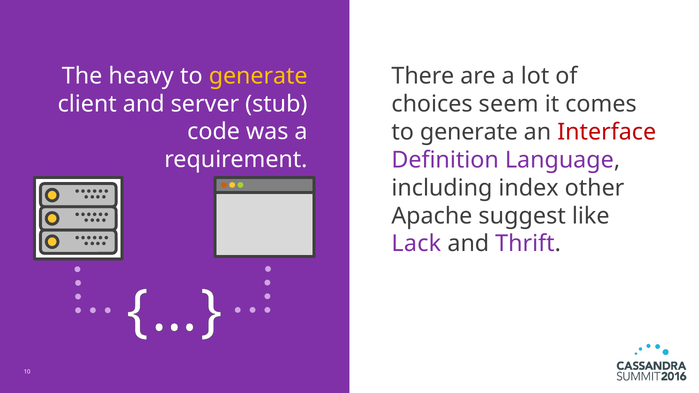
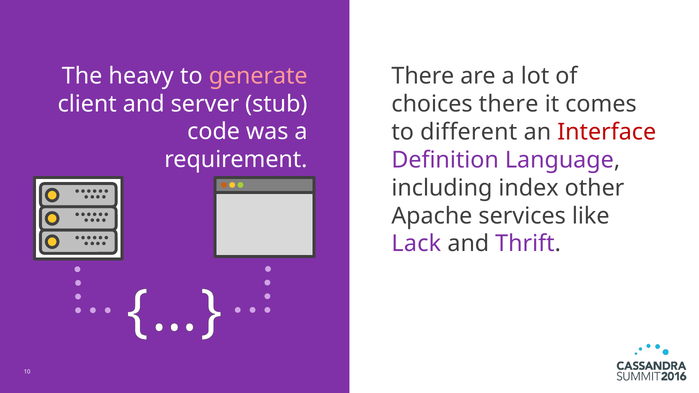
generate colour: yellow -> pink (258, 76)
choices seem: seem -> there (509, 104)
generate: generate -> different (469, 132)
suggest: suggest -> services (522, 216)
